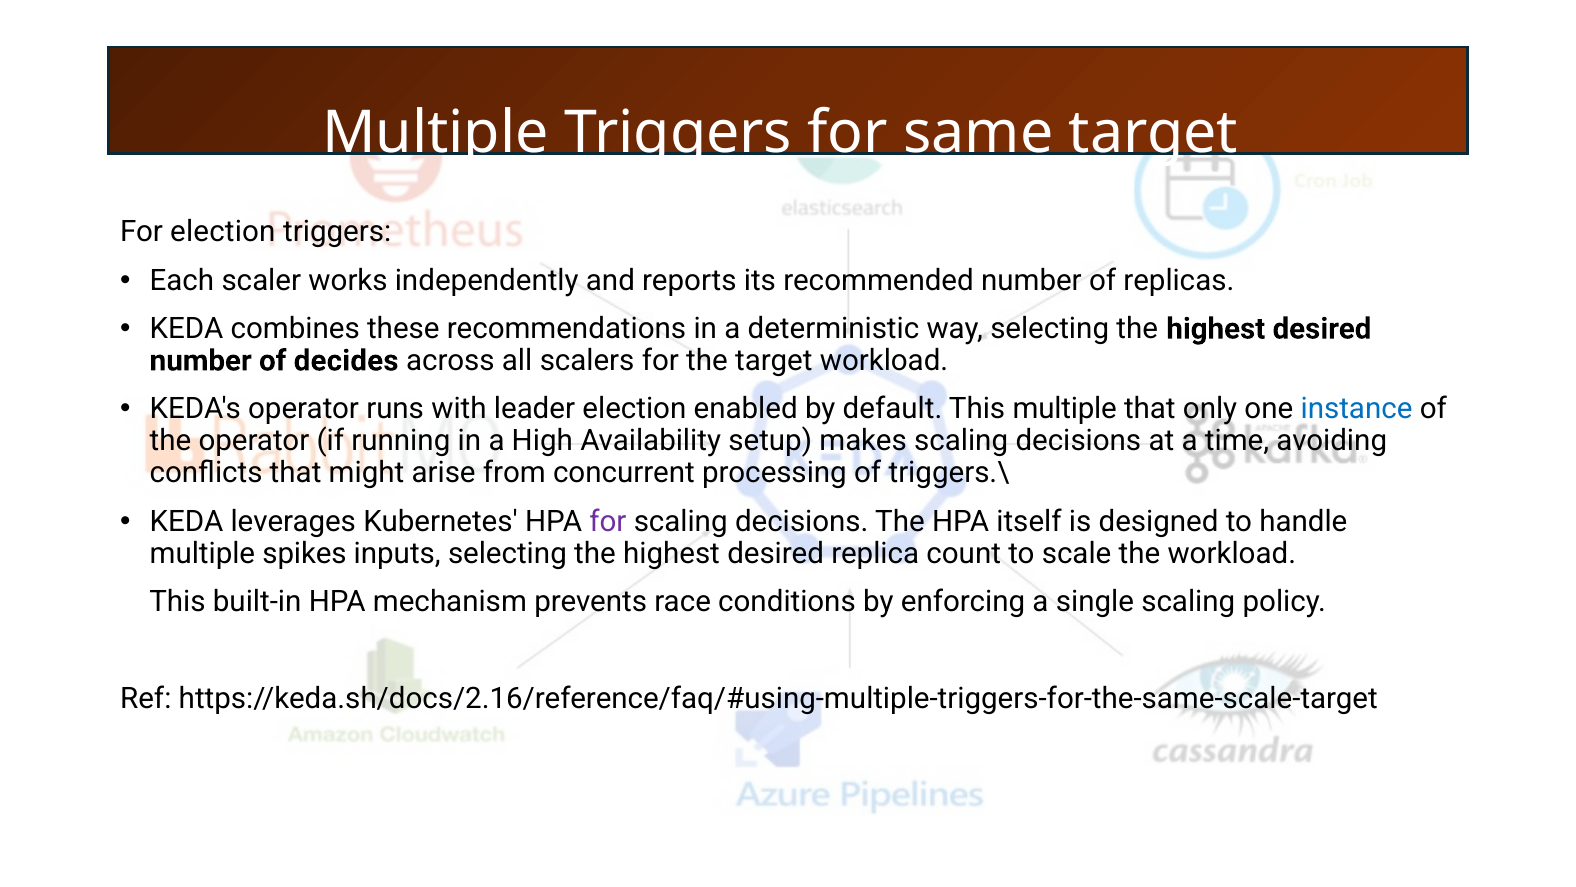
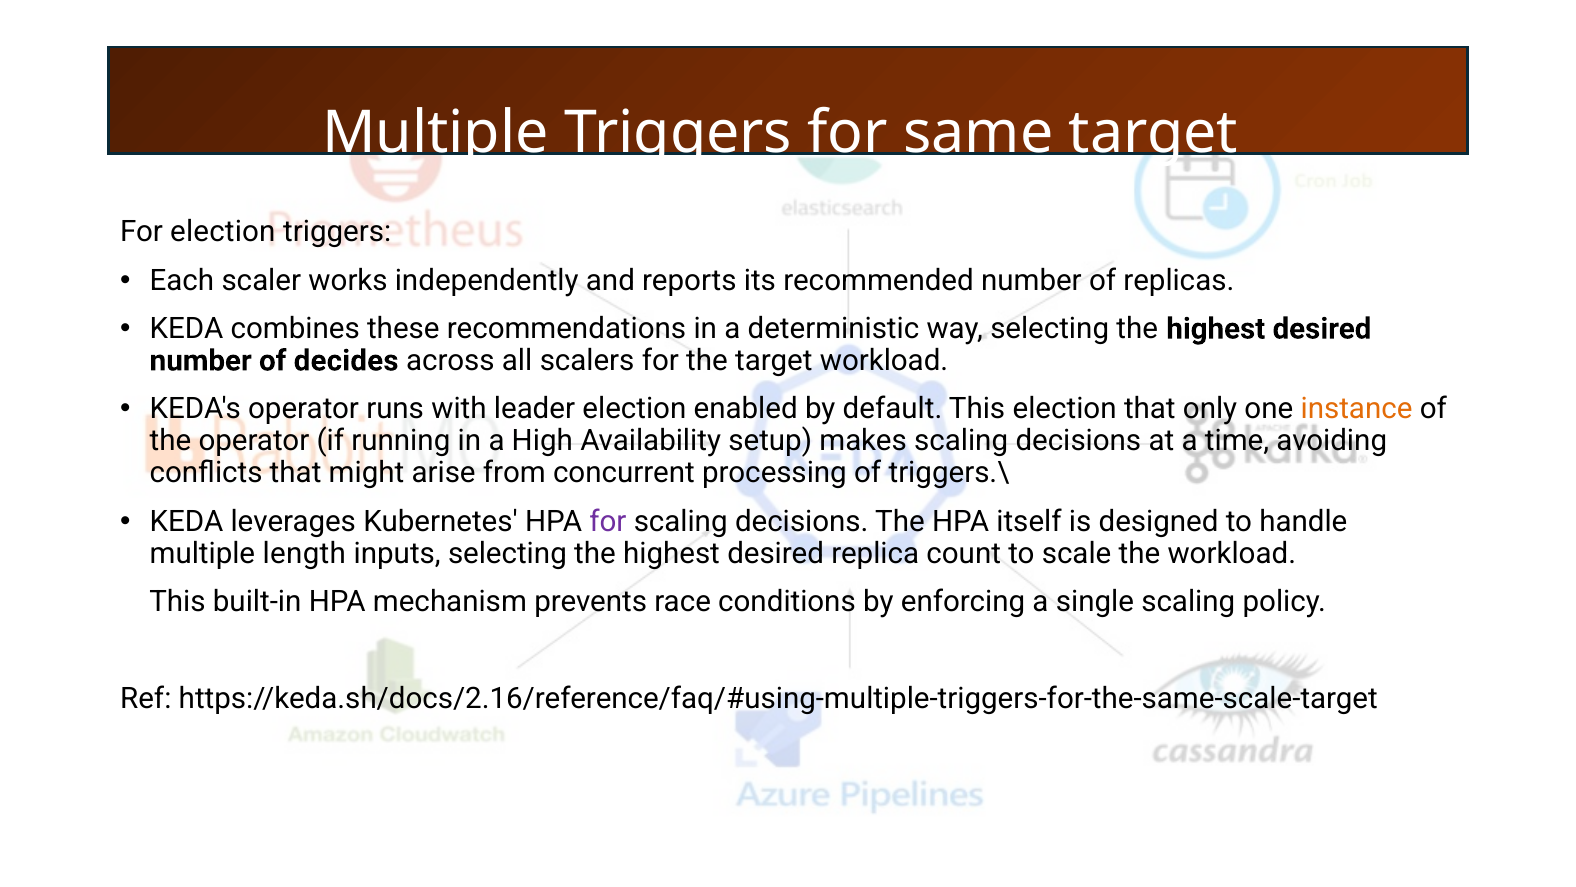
This multiple: multiple -> election (1065, 409)
instance colour: blue -> orange (1357, 409)
spikes: spikes -> length (304, 553)
